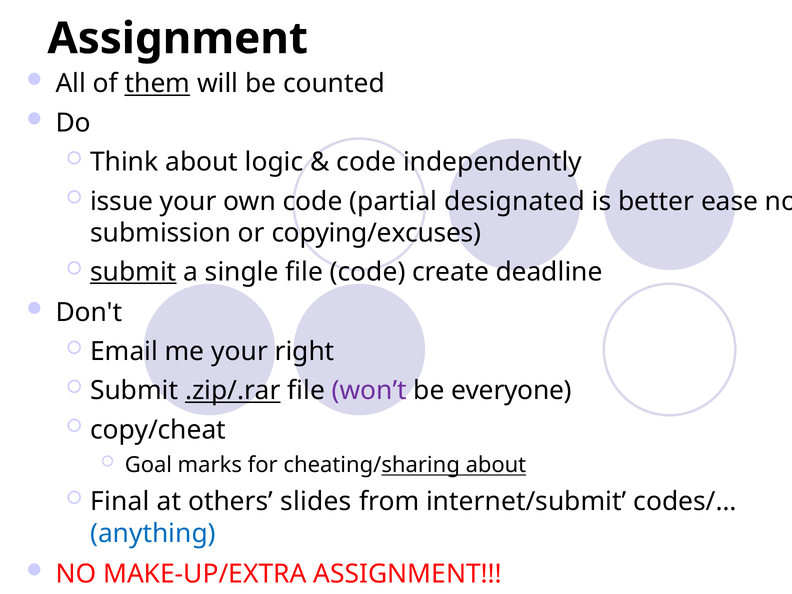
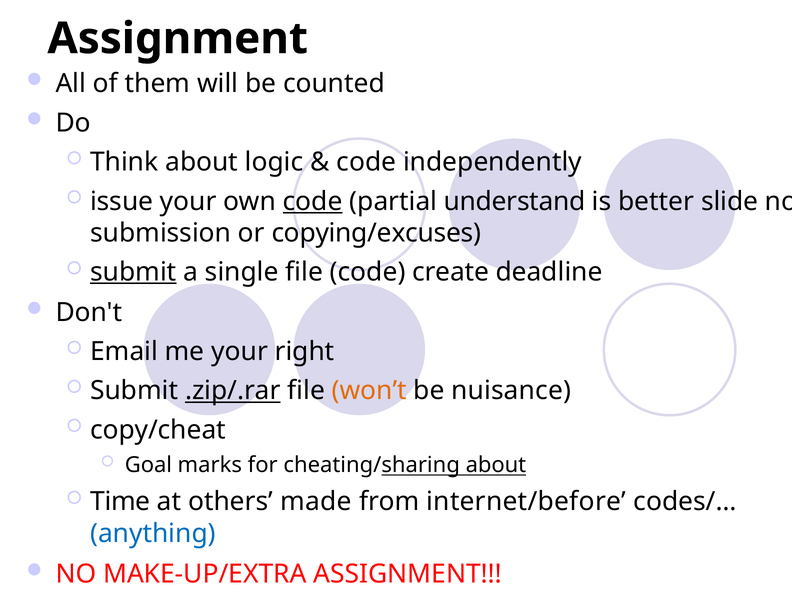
them underline: present -> none (157, 84)
code underline: none -> present (313, 201)
designated: designated -> understand (515, 201)
ease: ease -> slide (730, 201)
won’t colour: purple -> orange (369, 391)
everyone: everyone -> nuisance (511, 391)
Final: Final -> Time (120, 502)
slides: slides -> made (316, 502)
internet/submit: internet/submit -> internet/before (526, 502)
